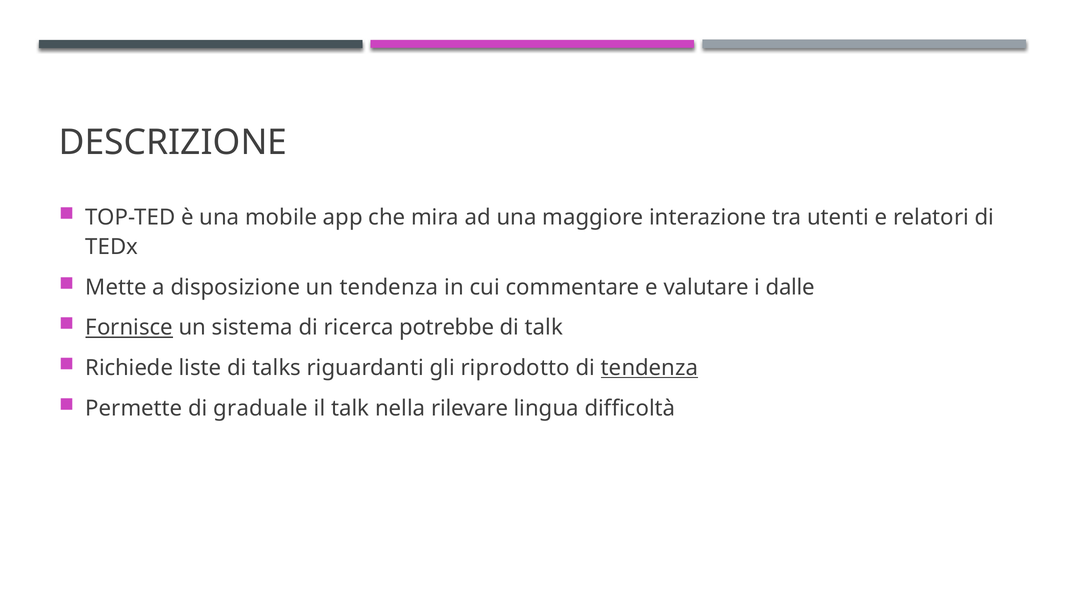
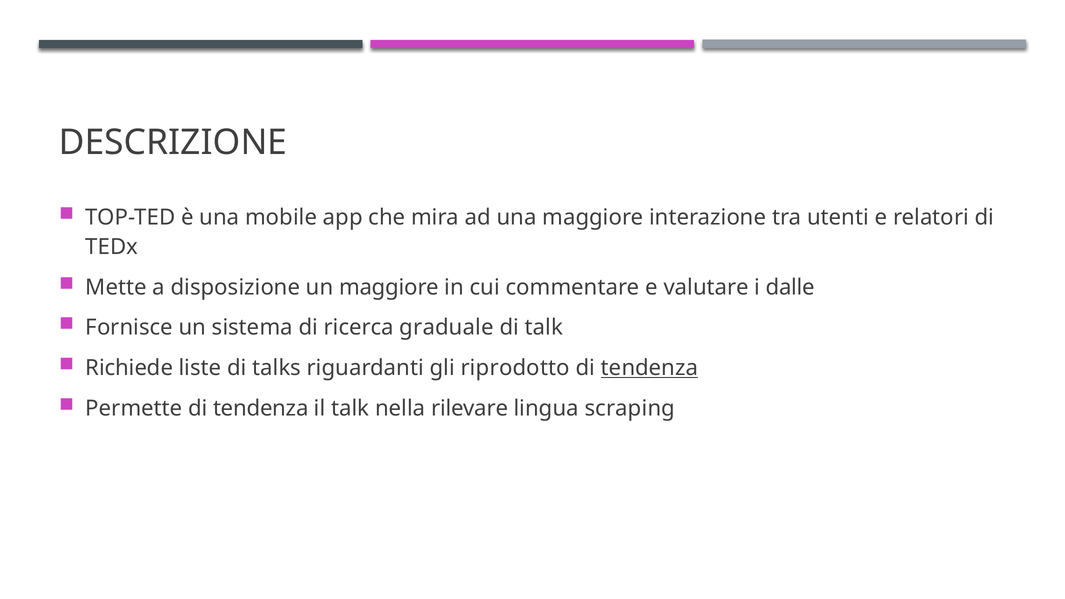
un tendenza: tendenza -> maggiore (389, 287)
Fornisce underline: present -> none (129, 328)
potrebbe: potrebbe -> graduale (447, 328)
Permette di graduale: graduale -> tendenza (261, 408)
difficoltà: difficoltà -> scraping (630, 408)
